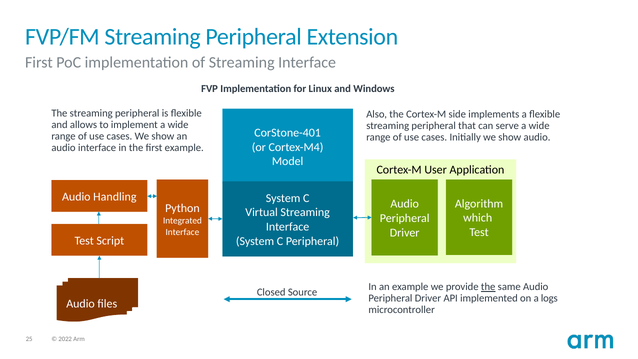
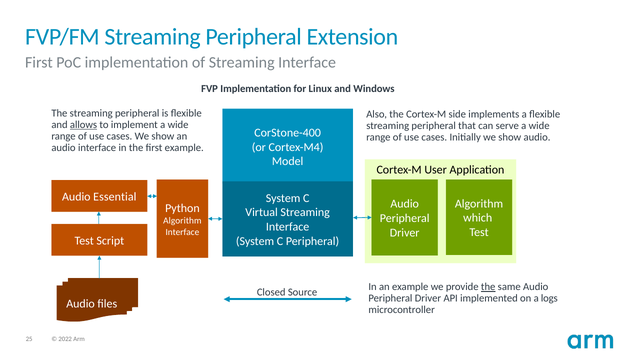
allows underline: none -> present (84, 125)
CorStone-401: CorStone-401 -> CorStone-400 (288, 133)
Handling: Handling -> Essential (115, 197)
Integrated: Integrated -> Algorithm (182, 221)
